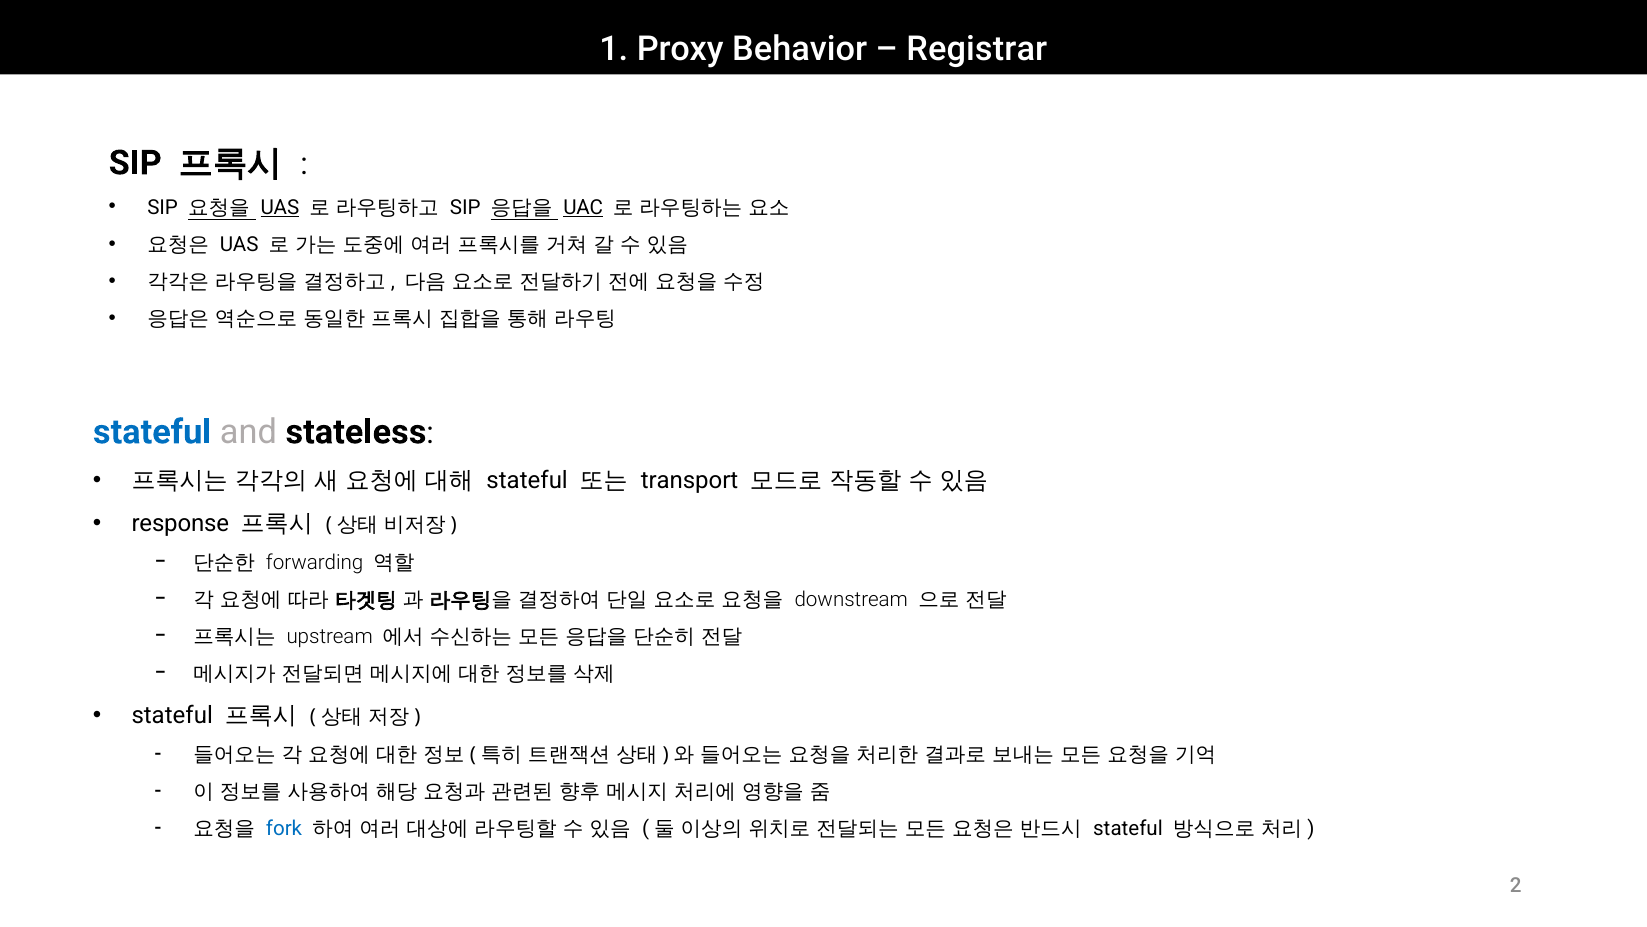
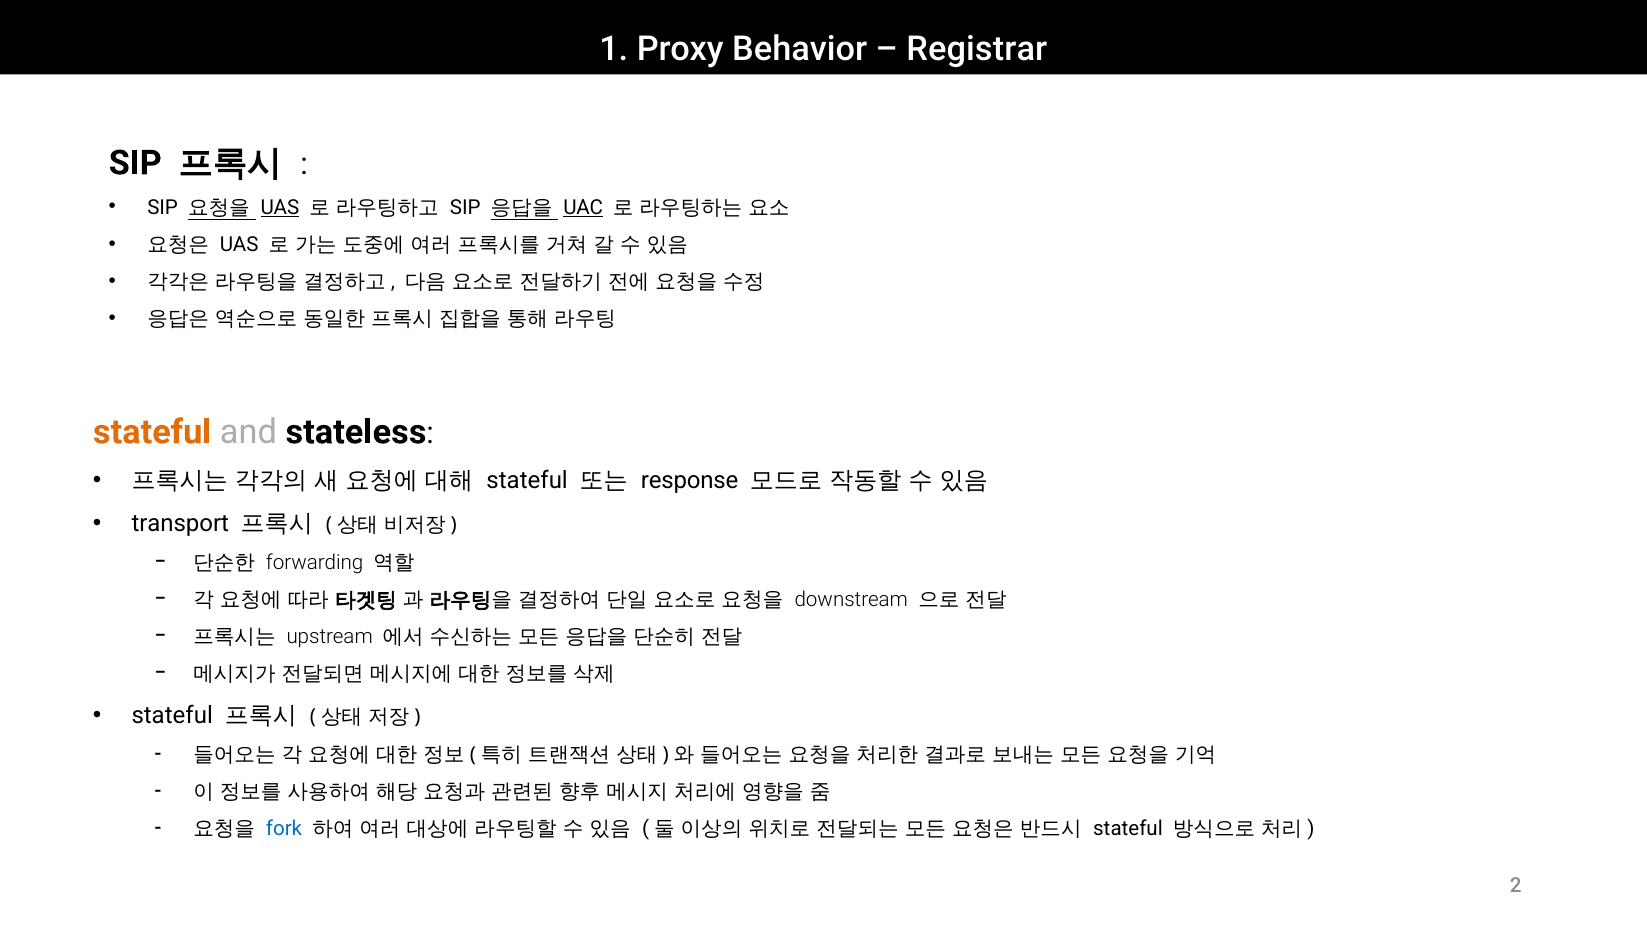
stateful colour: blue -> orange (152, 432)
transport: transport -> response (690, 480)
response: response -> transport (180, 524)
